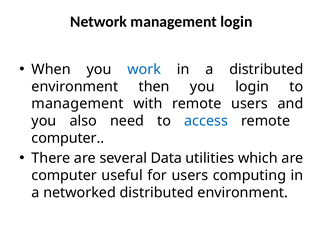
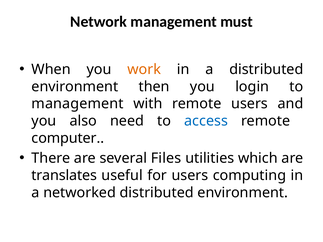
management login: login -> must (237, 22)
work colour: blue -> orange (144, 69)
Data: Data -> Files (166, 158)
computer: computer -> translates (64, 176)
